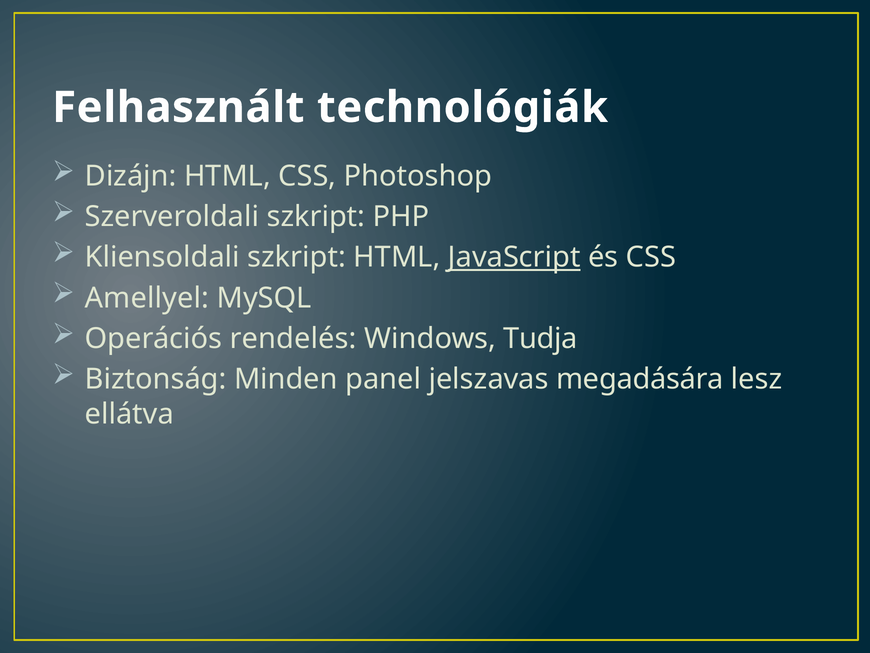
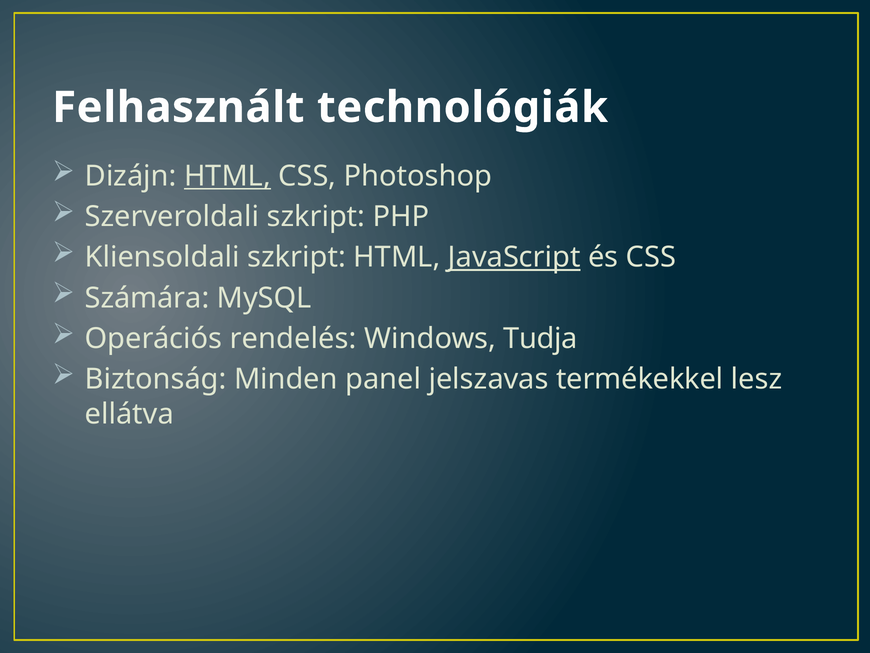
HTML underline: none -> present (227, 176)
Amellyel: Amellyel -> Számára (147, 298)
megadására: megadására -> termékekkel (640, 379)
